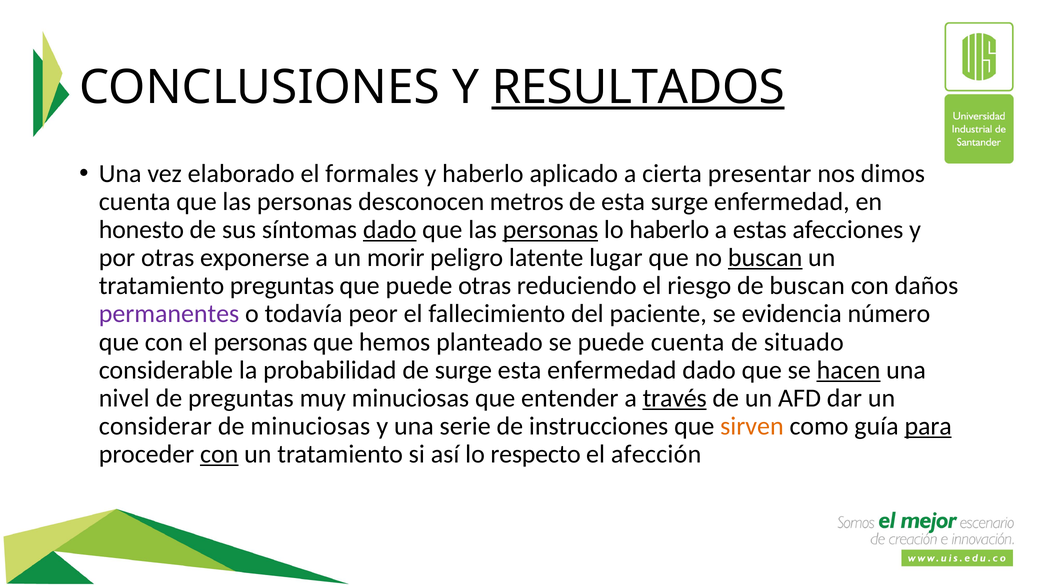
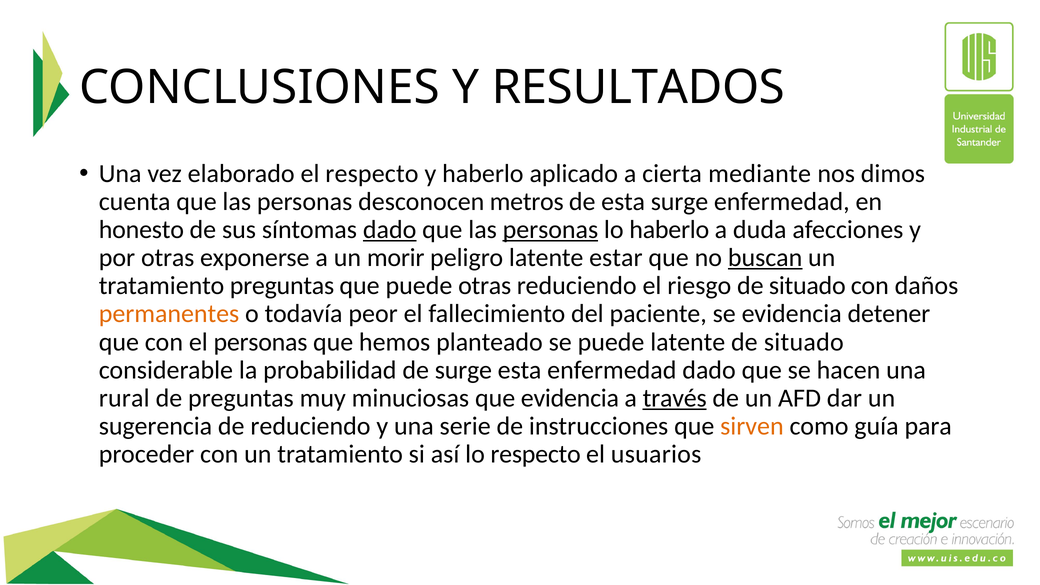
RESULTADOS underline: present -> none (638, 87)
el formales: formales -> respecto (372, 174)
presentar: presentar -> mediante (760, 174)
estas: estas -> duda (760, 230)
lugar: lugar -> estar (616, 258)
riesgo de buscan: buscan -> situado (807, 286)
permanentes colour: purple -> orange (169, 314)
número: número -> detener (889, 314)
puede cuenta: cuenta -> latente (688, 342)
hacen underline: present -> none (849, 370)
nivel: nivel -> rural (124, 398)
que entender: entender -> evidencia (570, 398)
considerar: considerar -> sugerencia (155, 426)
de minuciosas: minuciosas -> reduciendo (310, 426)
para underline: present -> none (928, 426)
con underline: present -> none (219, 454)
afección: afección -> usuarios (656, 454)
